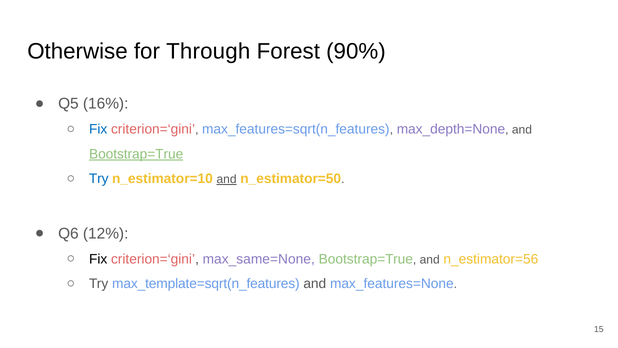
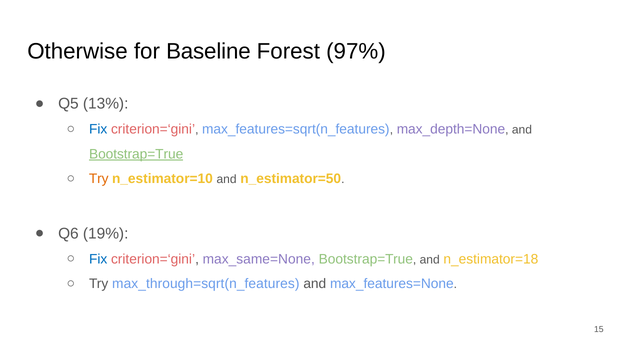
Through: Through -> Baseline (208, 51)
90%: 90% -> 97% (356, 51)
16%: 16% -> 13% (106, 104)
Try colour: blue -> orange (99, 179)
and underline: present -> none (227, 179)
12%: 12% -> 19% (106, 233)
Fix colour: black -> blue (98, 259)
n_estimator=56: n_estimator=56 -> n_estimator=18 (491, 259)
max_template=sqrt(n_features: max_template=sqrt(n_features -> max_through=sqrt(n_features (206, 284)
